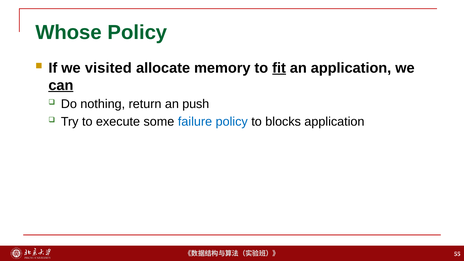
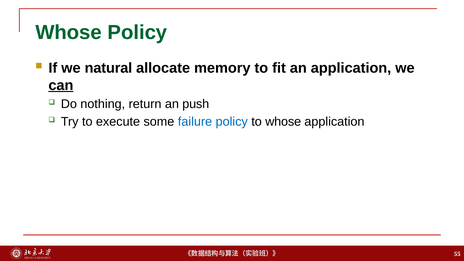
visited: visited -> natural (108, 68)
fit underline: present -> none (279, 68)
to blocks: blocks -> whose (283, 122)
